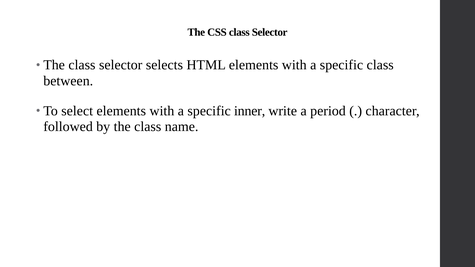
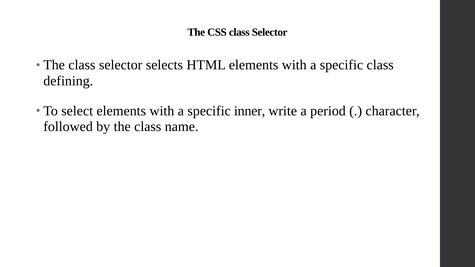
between: between -> defining (68, 81)
